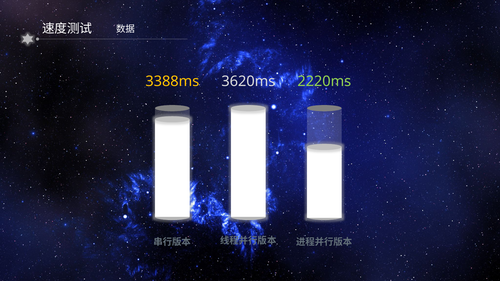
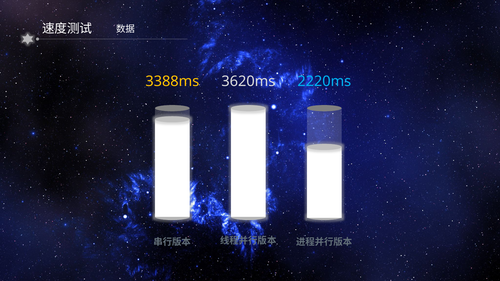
2220ms colour: light green -> light blue (324, 82)
